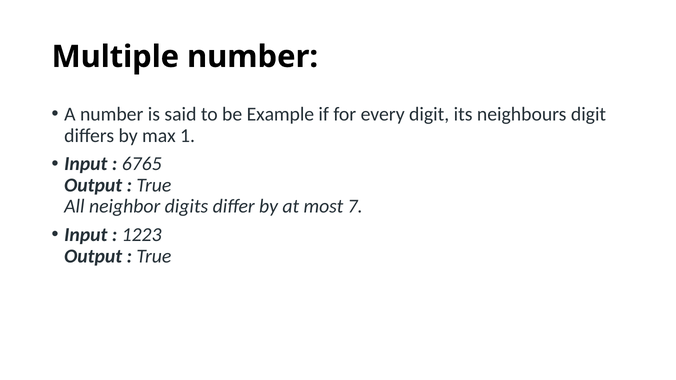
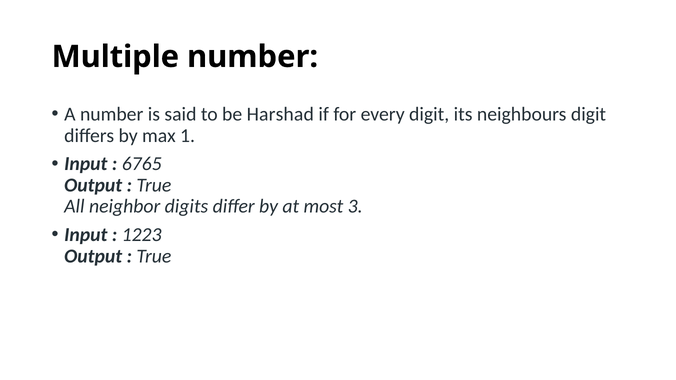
Example: Example -> Harshad (280, 114)
7: 7 -> 3 (355, 207)
